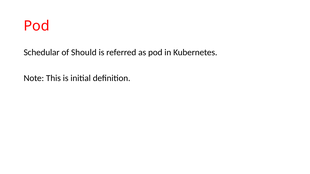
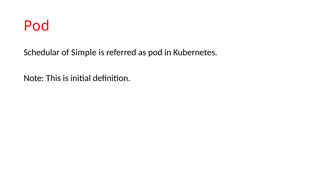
Should: Should -> Simple (84, 52)
